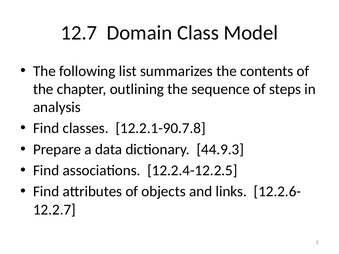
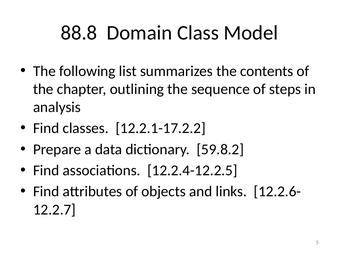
12.7: 12.7 -> 88.8 (79, 33)
12.2.1-90.7.8: 12.2.1-90.7.8 -> 12.2.1-17.2.2 (161, 128)
44.9.3: 44.9.3 -> 59.8.2 (220, 149)
